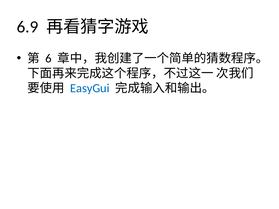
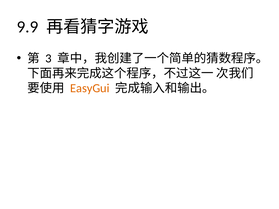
6.9: 6.9 -> 9.9 (28, 27)
6: 6 -> 3 (48, 59)
EasyGui colour: blue -> orange (90, 88)
